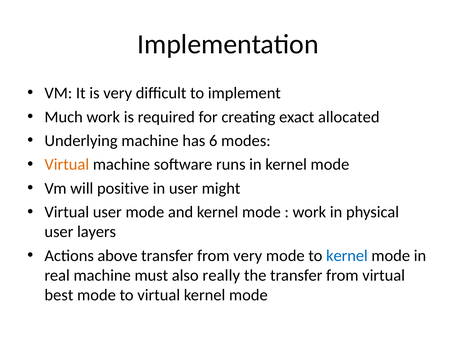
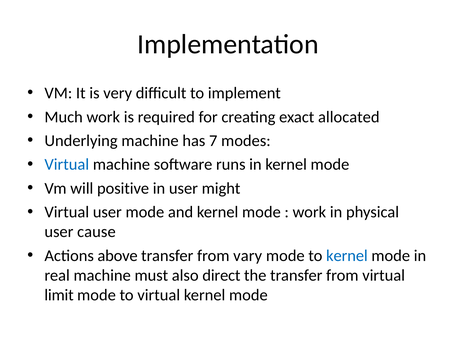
6: 6 -> 7 (213, 141)
Virtual colour: orange -> blue (67, 165)
layers: layers -> cause (96, 232)
from very: very -> vary (248, 256)
really: really -> direct (221, 275)
best: best -> limit (59, 295)
